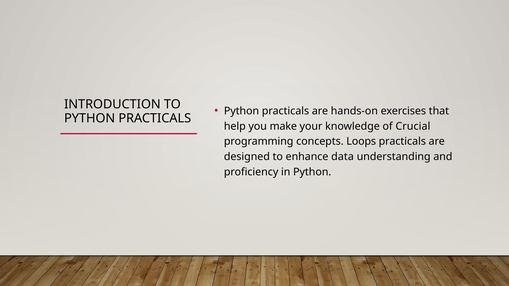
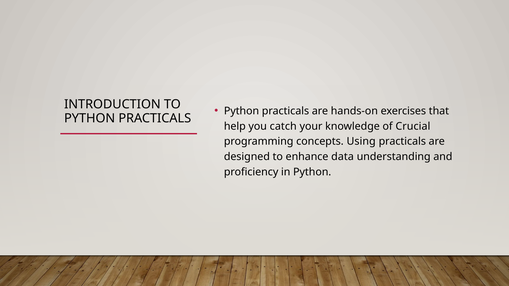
make: make -> catch (283, 126)
Loops: Loops -> Using (361, 142)
